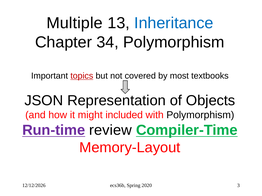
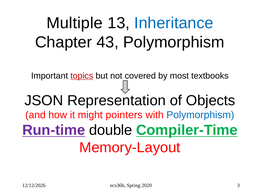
34: 34 -> 43 (108, 42)
included: included -> pointers (124, 115)
Polymorphism colour: black -> blue (200, 115)
review: review -> double (111, 130)
